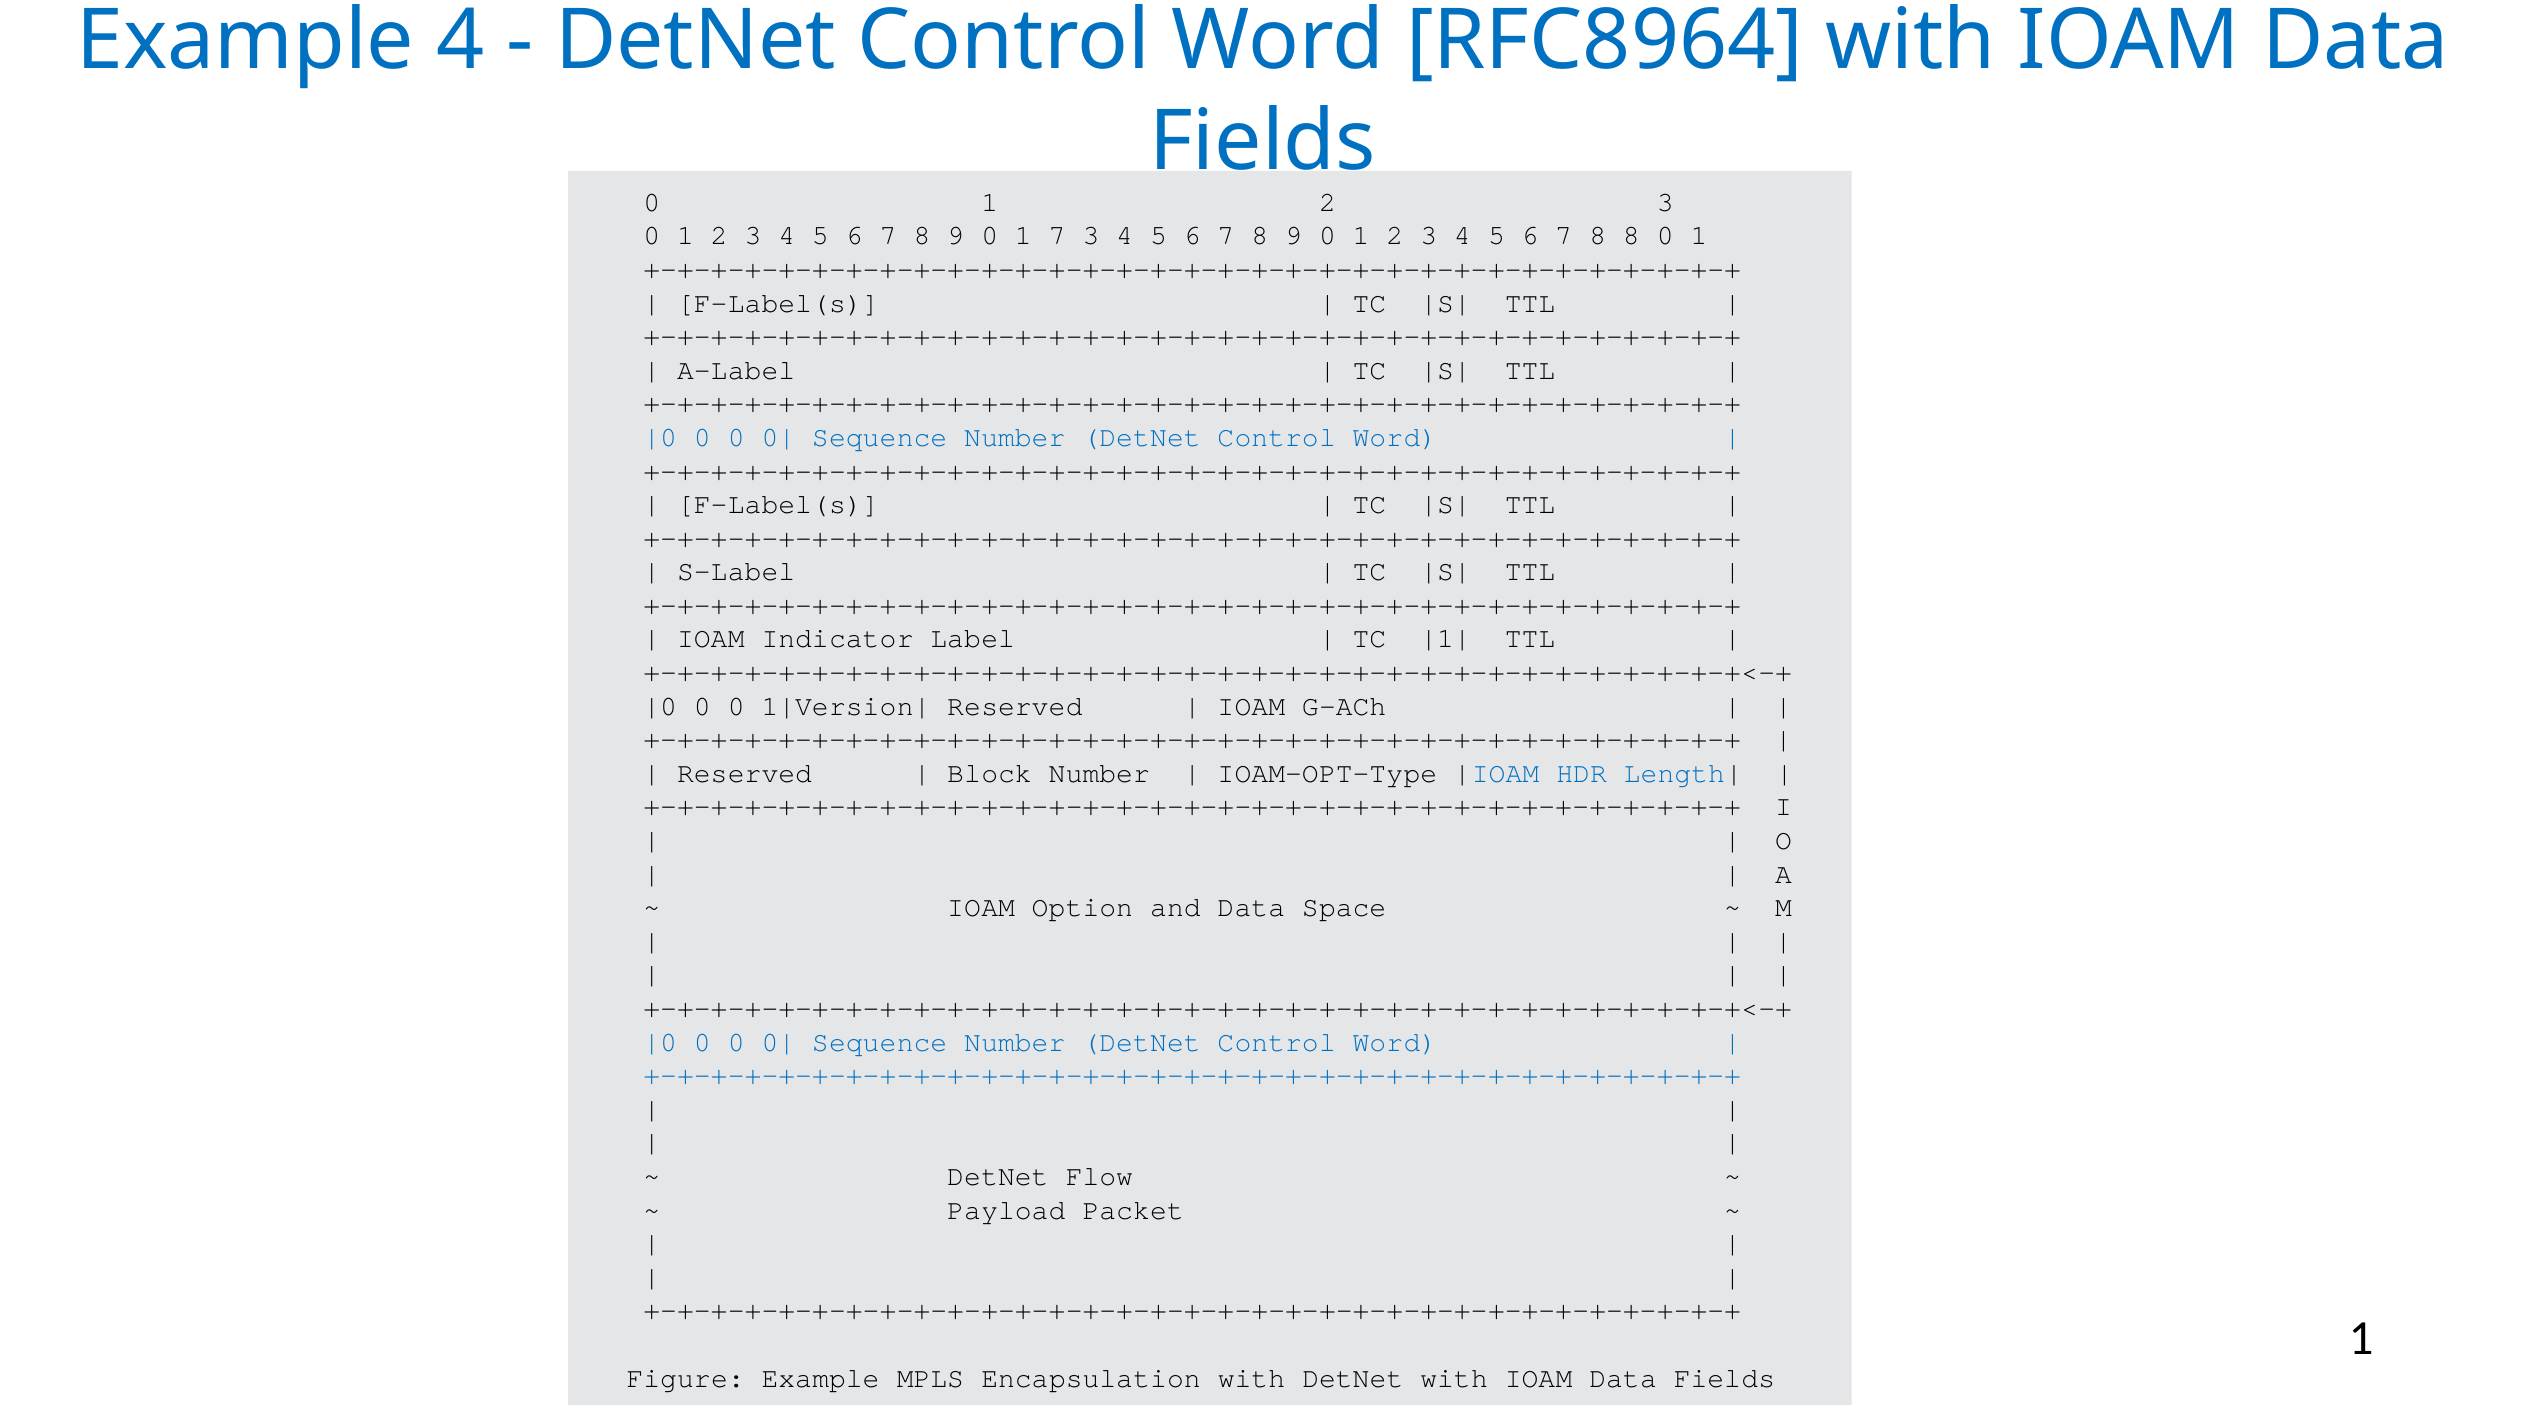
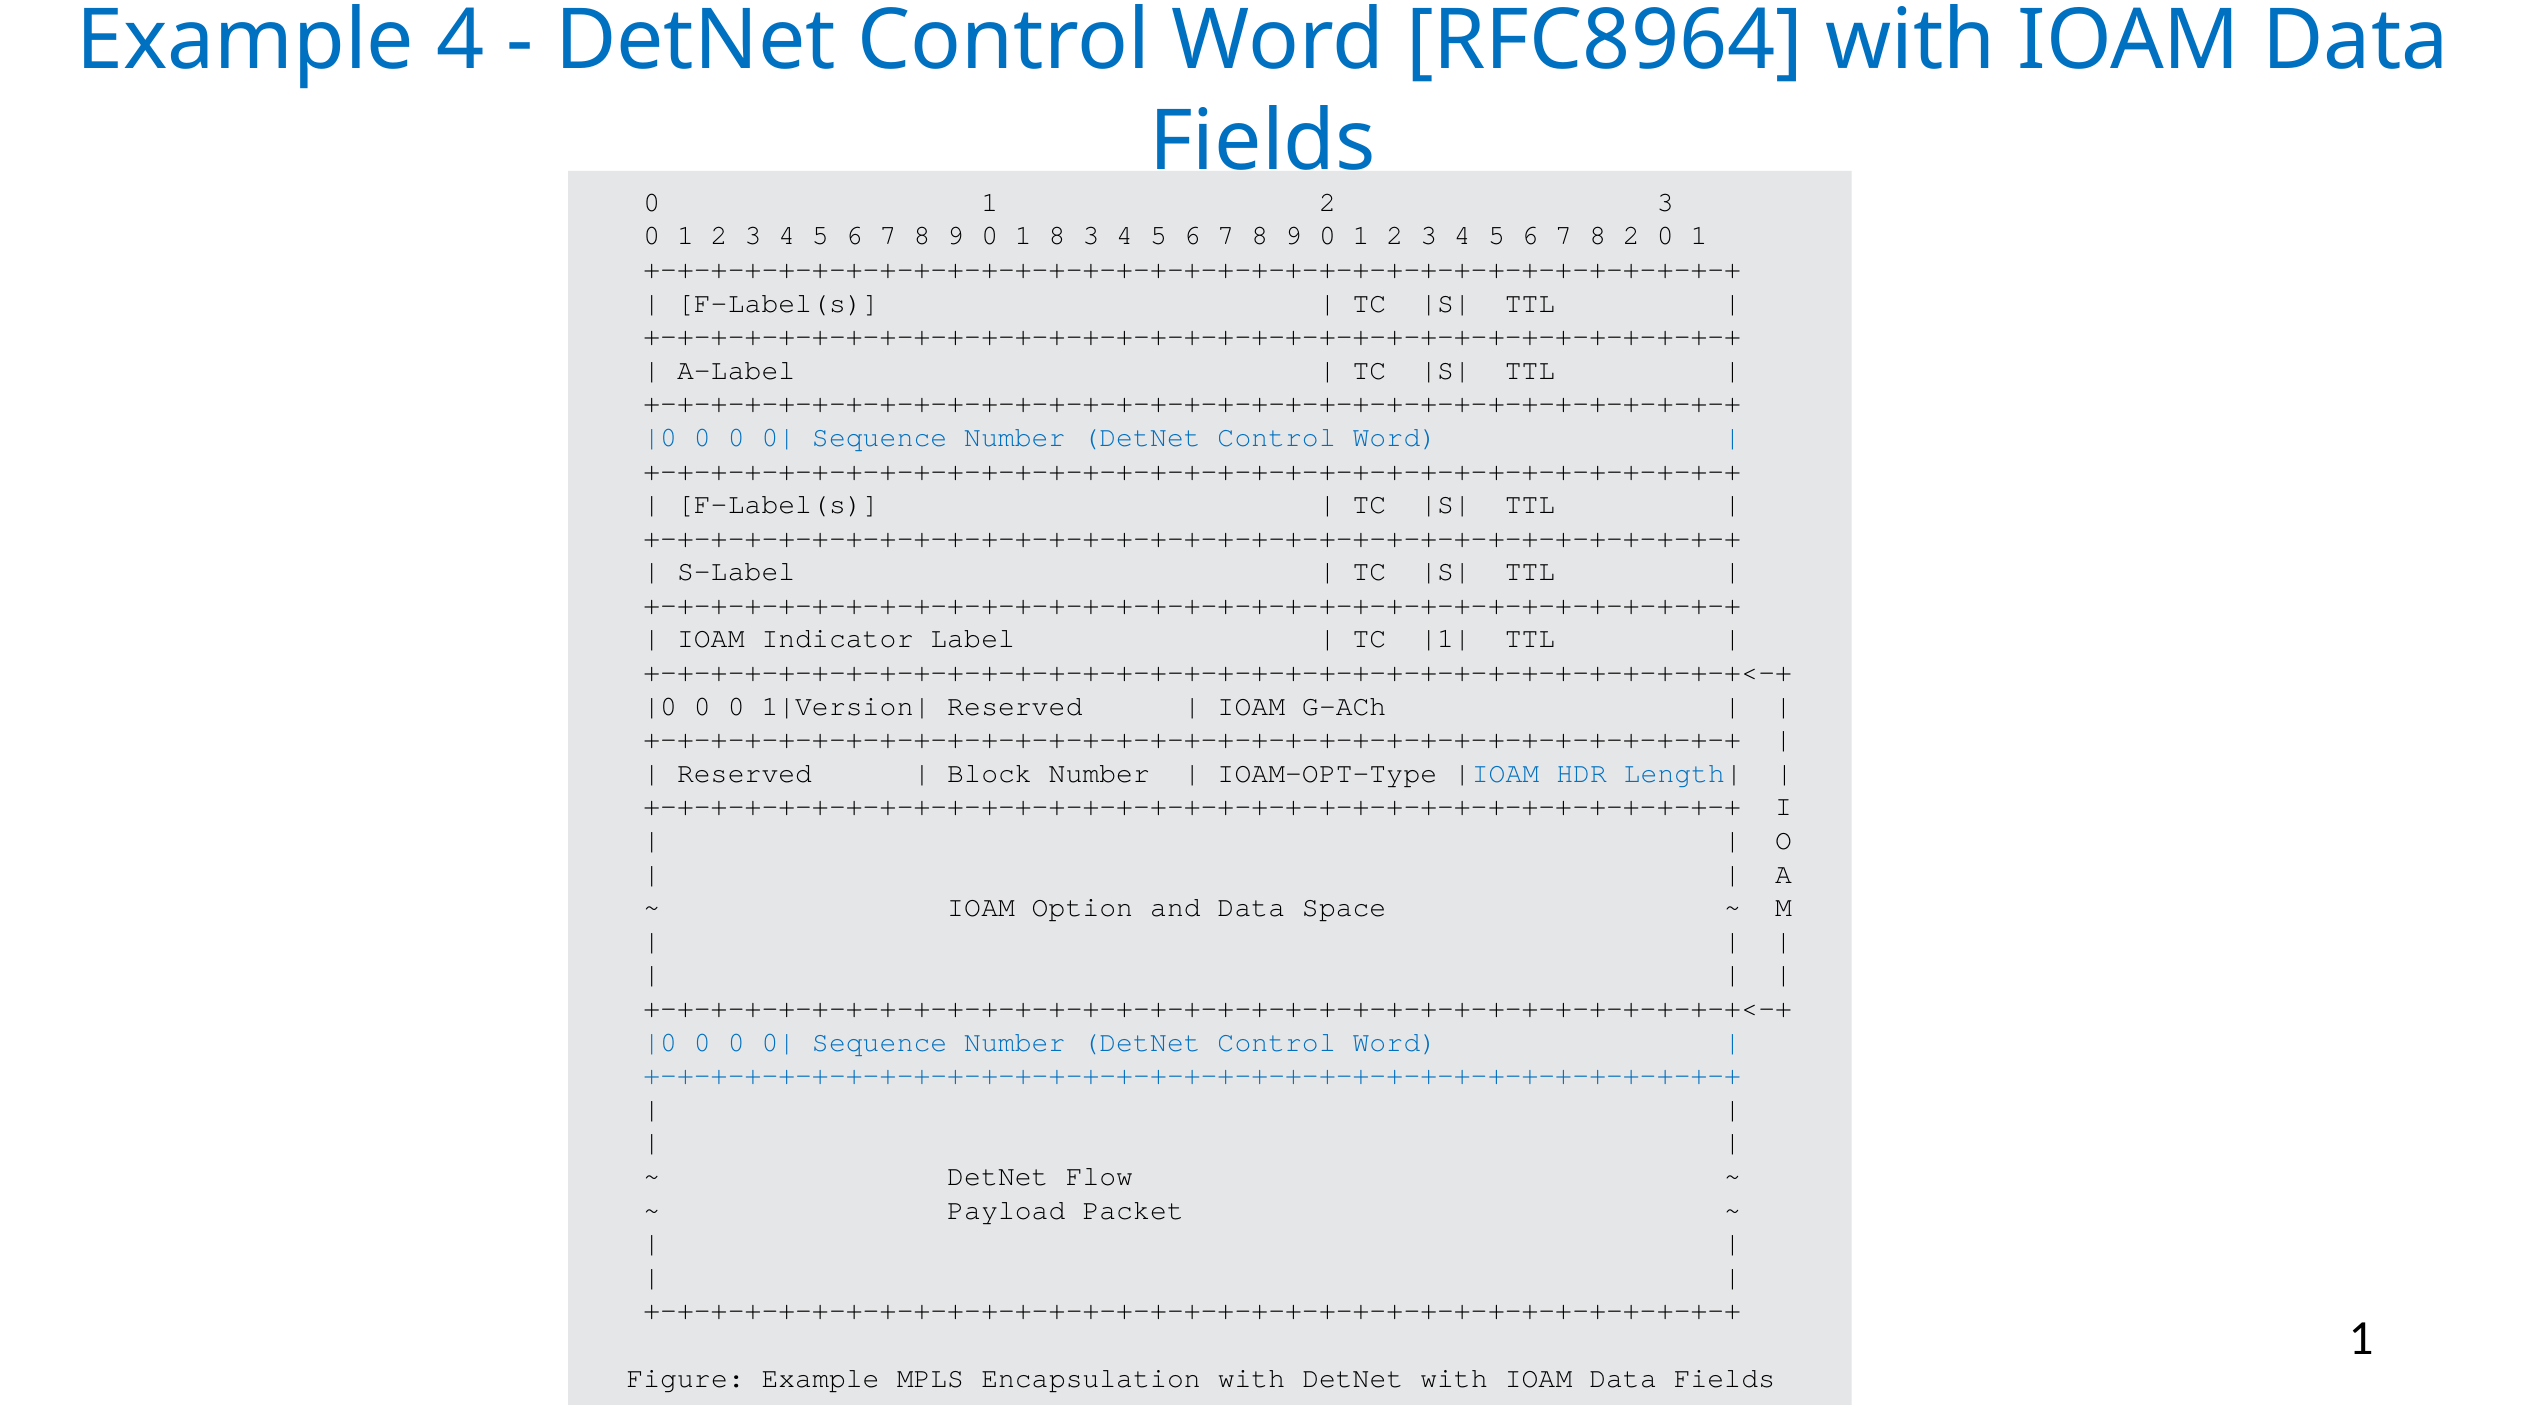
1 7: 7 -> 8 (1057, 236)
8 8: 8 -> 2 (1631, 236)
